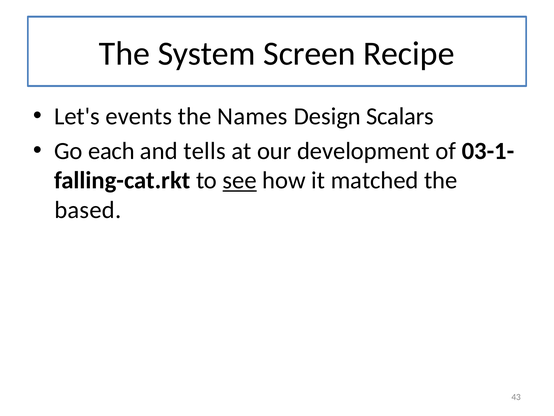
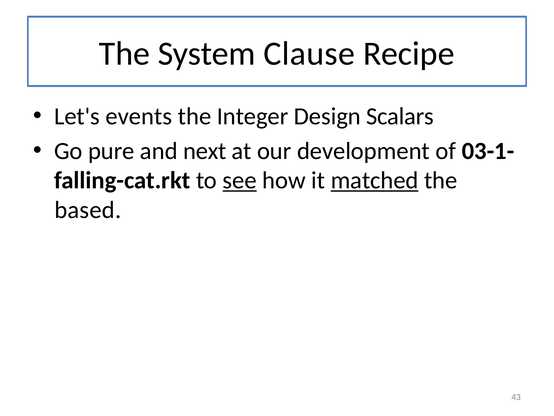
Screen: Screen -> Clause (309, 54)
Names: Names -> Integer (253, 116)
each: each -> pure (111, 151)
tells: tells -> next (205, 151)
matched underline: none -> present (375, 180)
